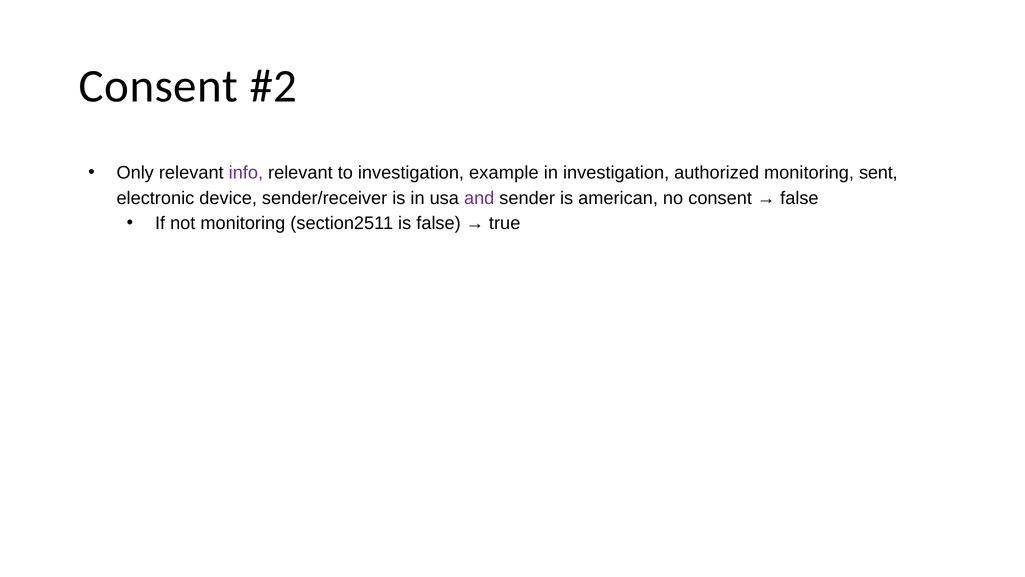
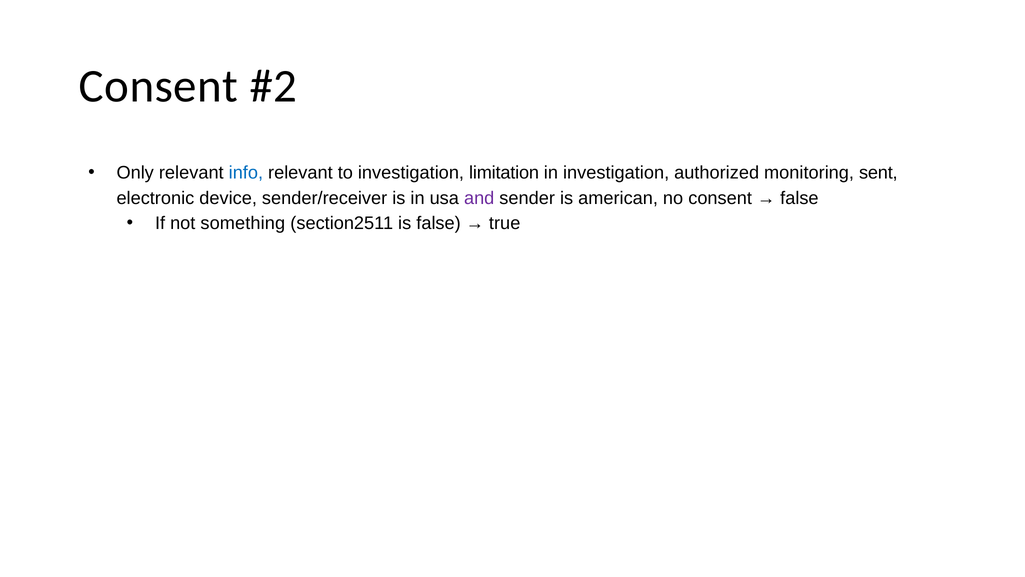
info colour: purple -> blue (246, 173)
example: example -> limitation (504, 173)
not monitoring: monitoring -> something (243, 223)
